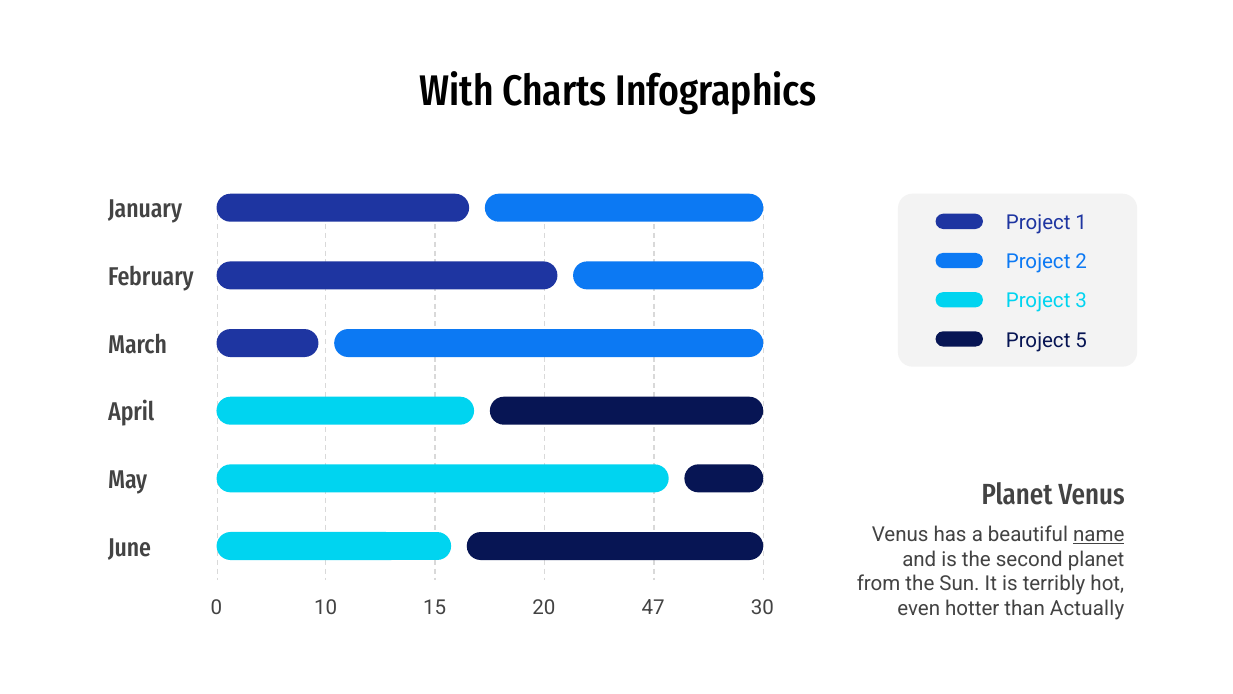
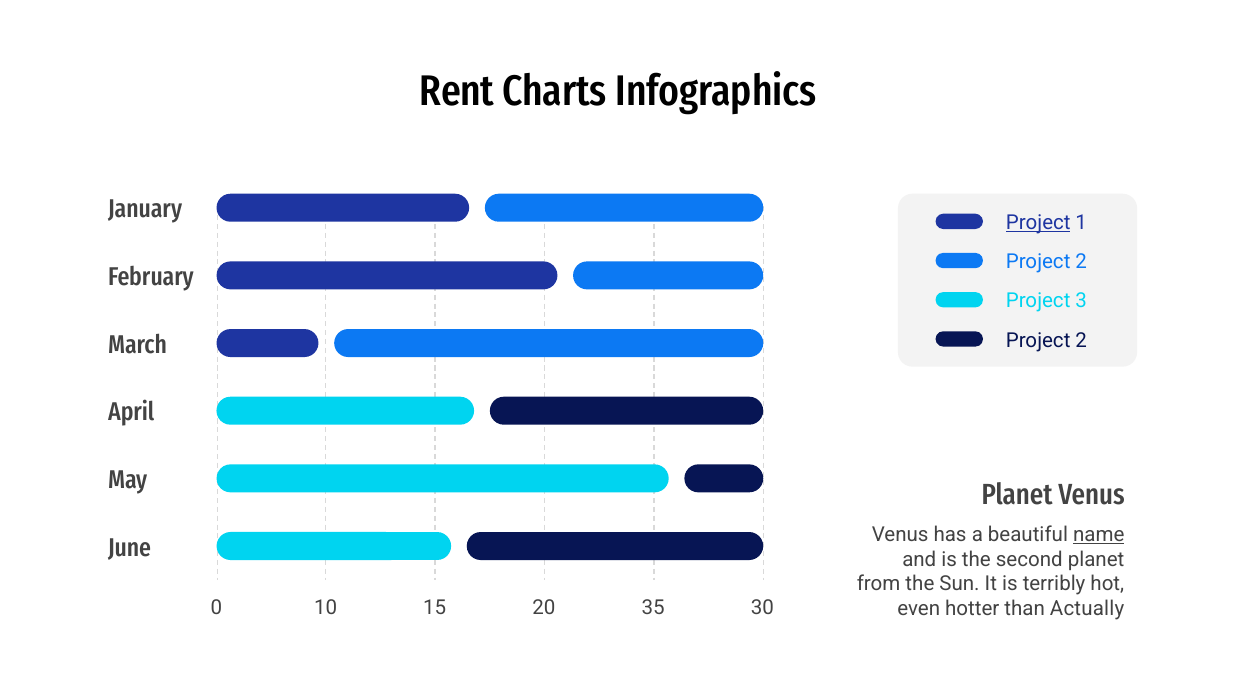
With: With -> Rent (457, 91)
Project underline: none -> present (1038, 223)
5: 5 -> 2 (1081, 340)
47: 47 -> 35 (653, 608)
